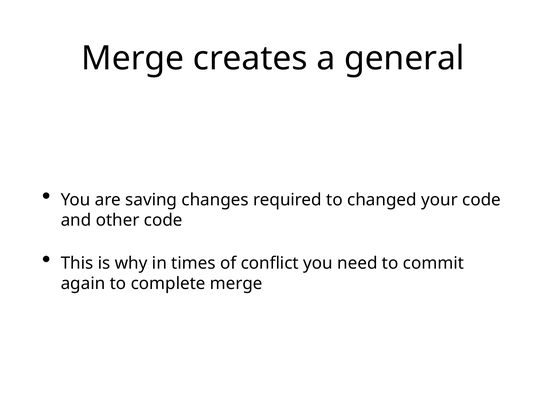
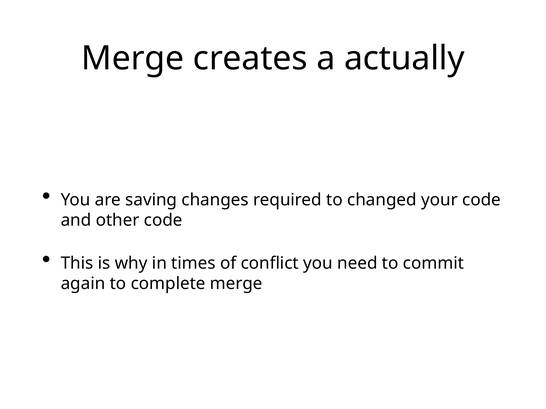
general: general -> actually (404, 58)
